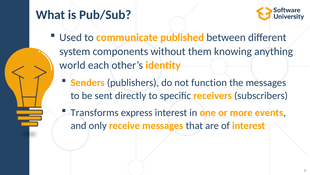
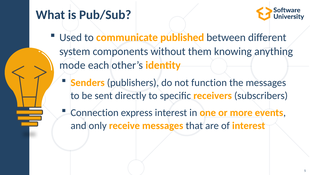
world: world -> mode (72, 65)
Transforms: Transforms -> Connection (95, 112)
